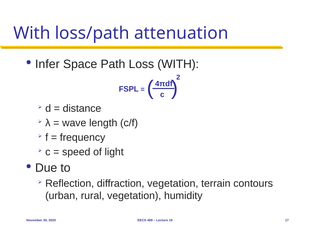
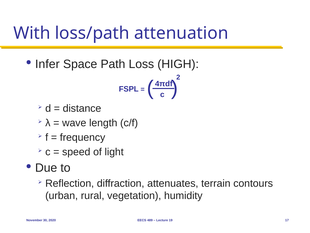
Loss WITH: WITH -> HIGH (178, 64)
diffraction vegetation: vegetation -> attenuates (173, 183)
